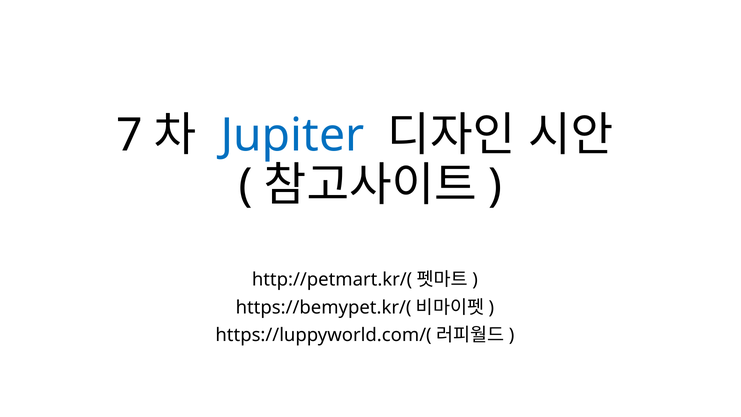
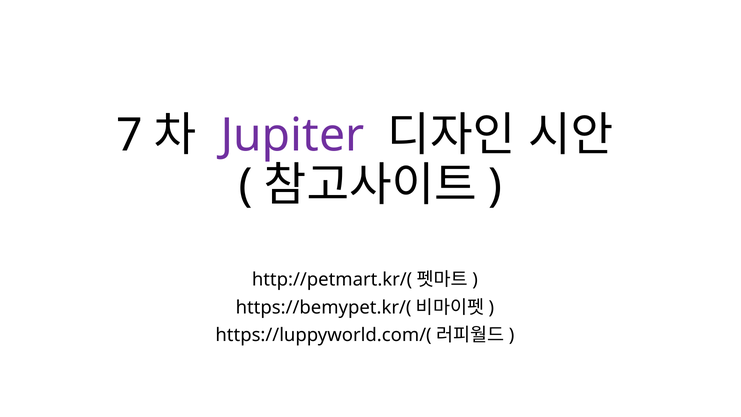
Jupiter colour: blue -> purple (292, 135)
